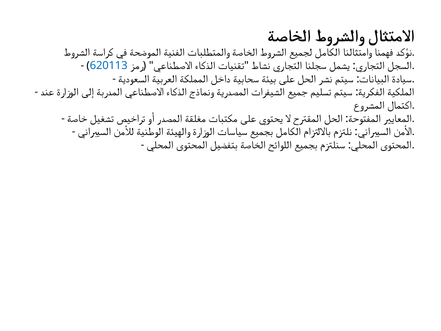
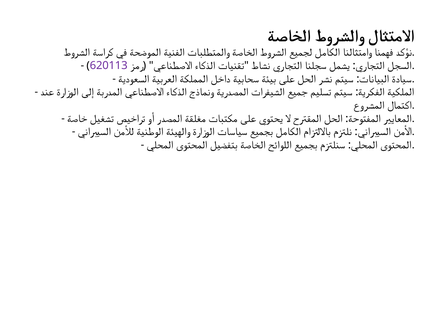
620113 colour: blue -> purple (109, 65)
